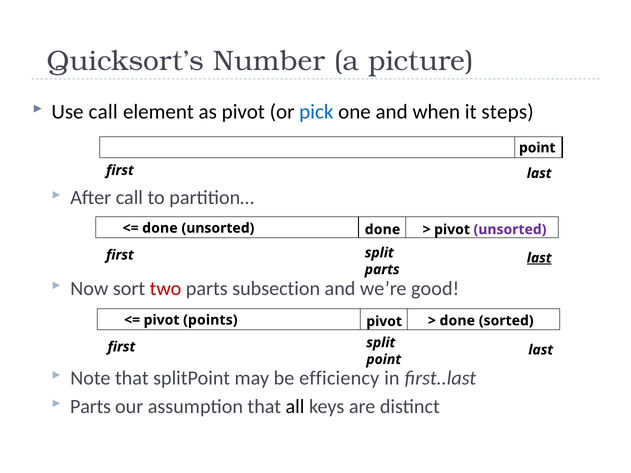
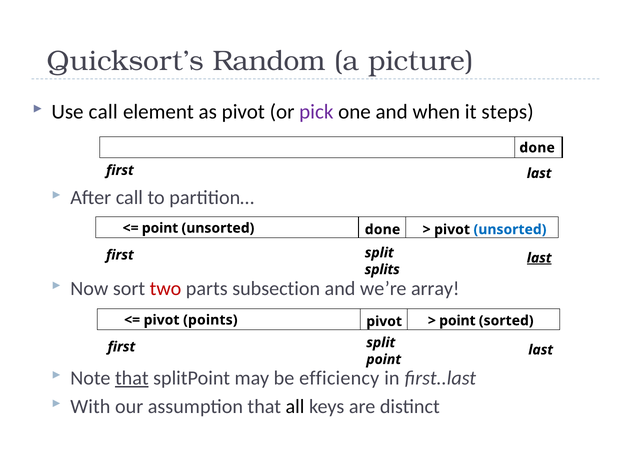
Number: Number -> Random (269, 61)
pick colour: blue -> purple (316, 112)
point: point -> done (537, 148)
done: done -> point (160, 228)
unsorted colour: purple -> blue (510, 230)
parts: parts -> splits (382, 270)
good: good -> array (435, 289)
done: done -> point (457, 321)
that underline: none -> present (132, 378)
Parts: Parts -> With (90, 407)
